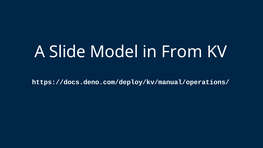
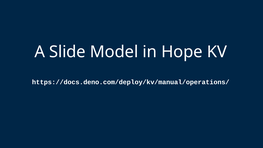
From: From -> Hope (182, 52)
